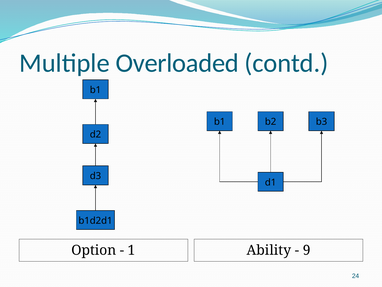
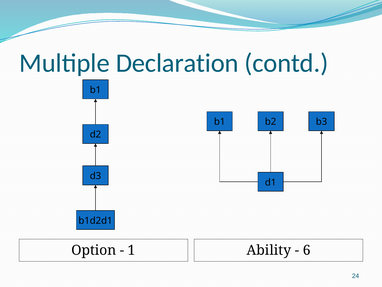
Overloaded: Overloaded -> Declaration (177, 63)
9: 9 -> 6 (307, 250)
